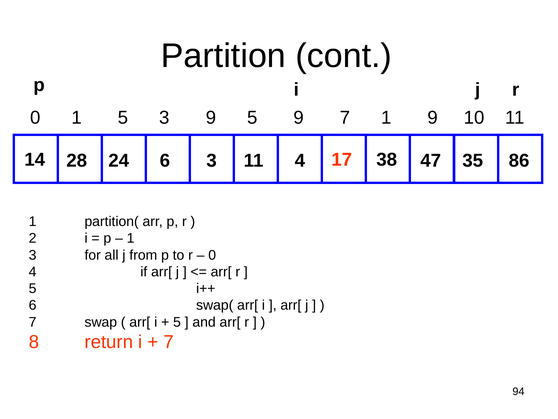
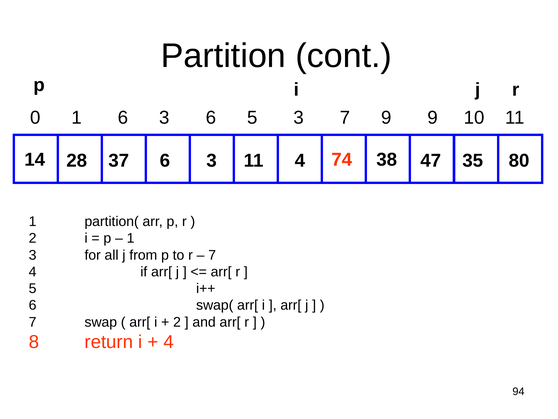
1 5: 5 -> 6 (123, 117)
3 9: 9 -> 6 (211, 117)
5 9: 9 -> 3 (299, 117)
7 1: 1 -> 9 (386, 117)
24: 24 -> 37 (119, 161)
17: 17 -> 74 (342, 159)
86: 86 -> 80 (519, 161)
0: 0 -> 7 (212, 255)
5: 5 -> 2 (177, 322)
7: 7 -> 4 (169, 342)
